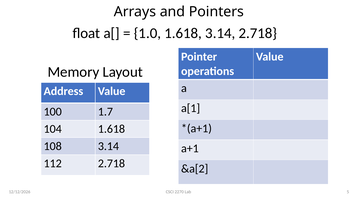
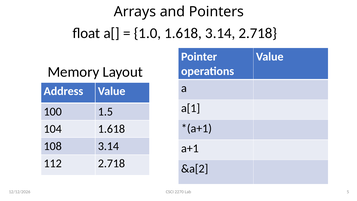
1.7: 1.7 -> 1.5 (105, 112)
